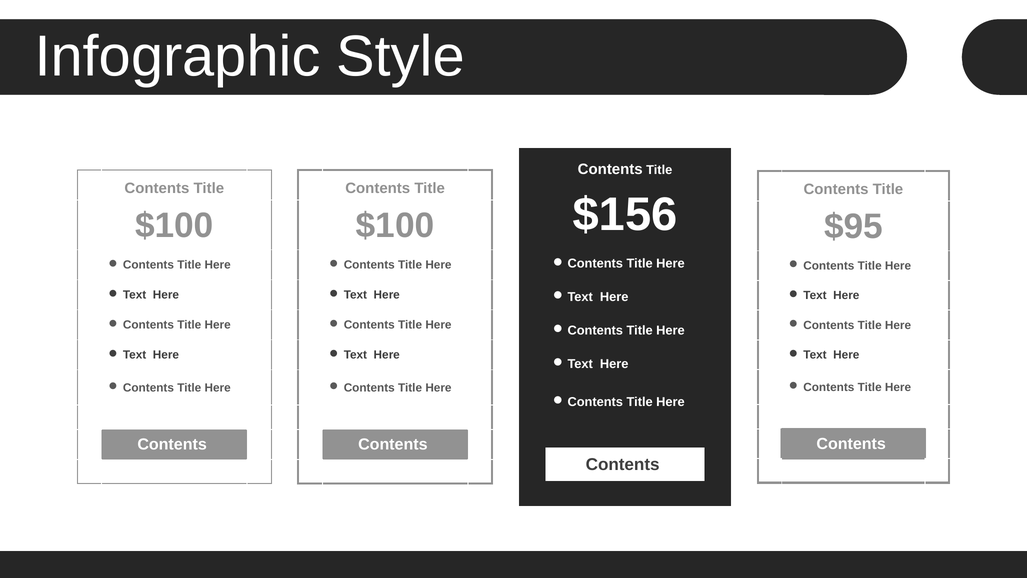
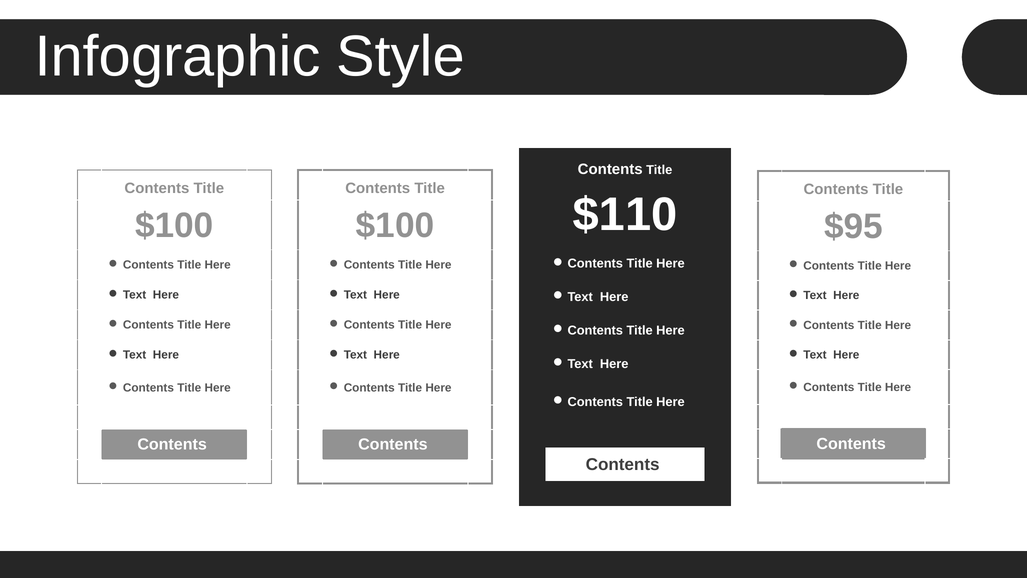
$156: $156 -> $110 (625, 215)
